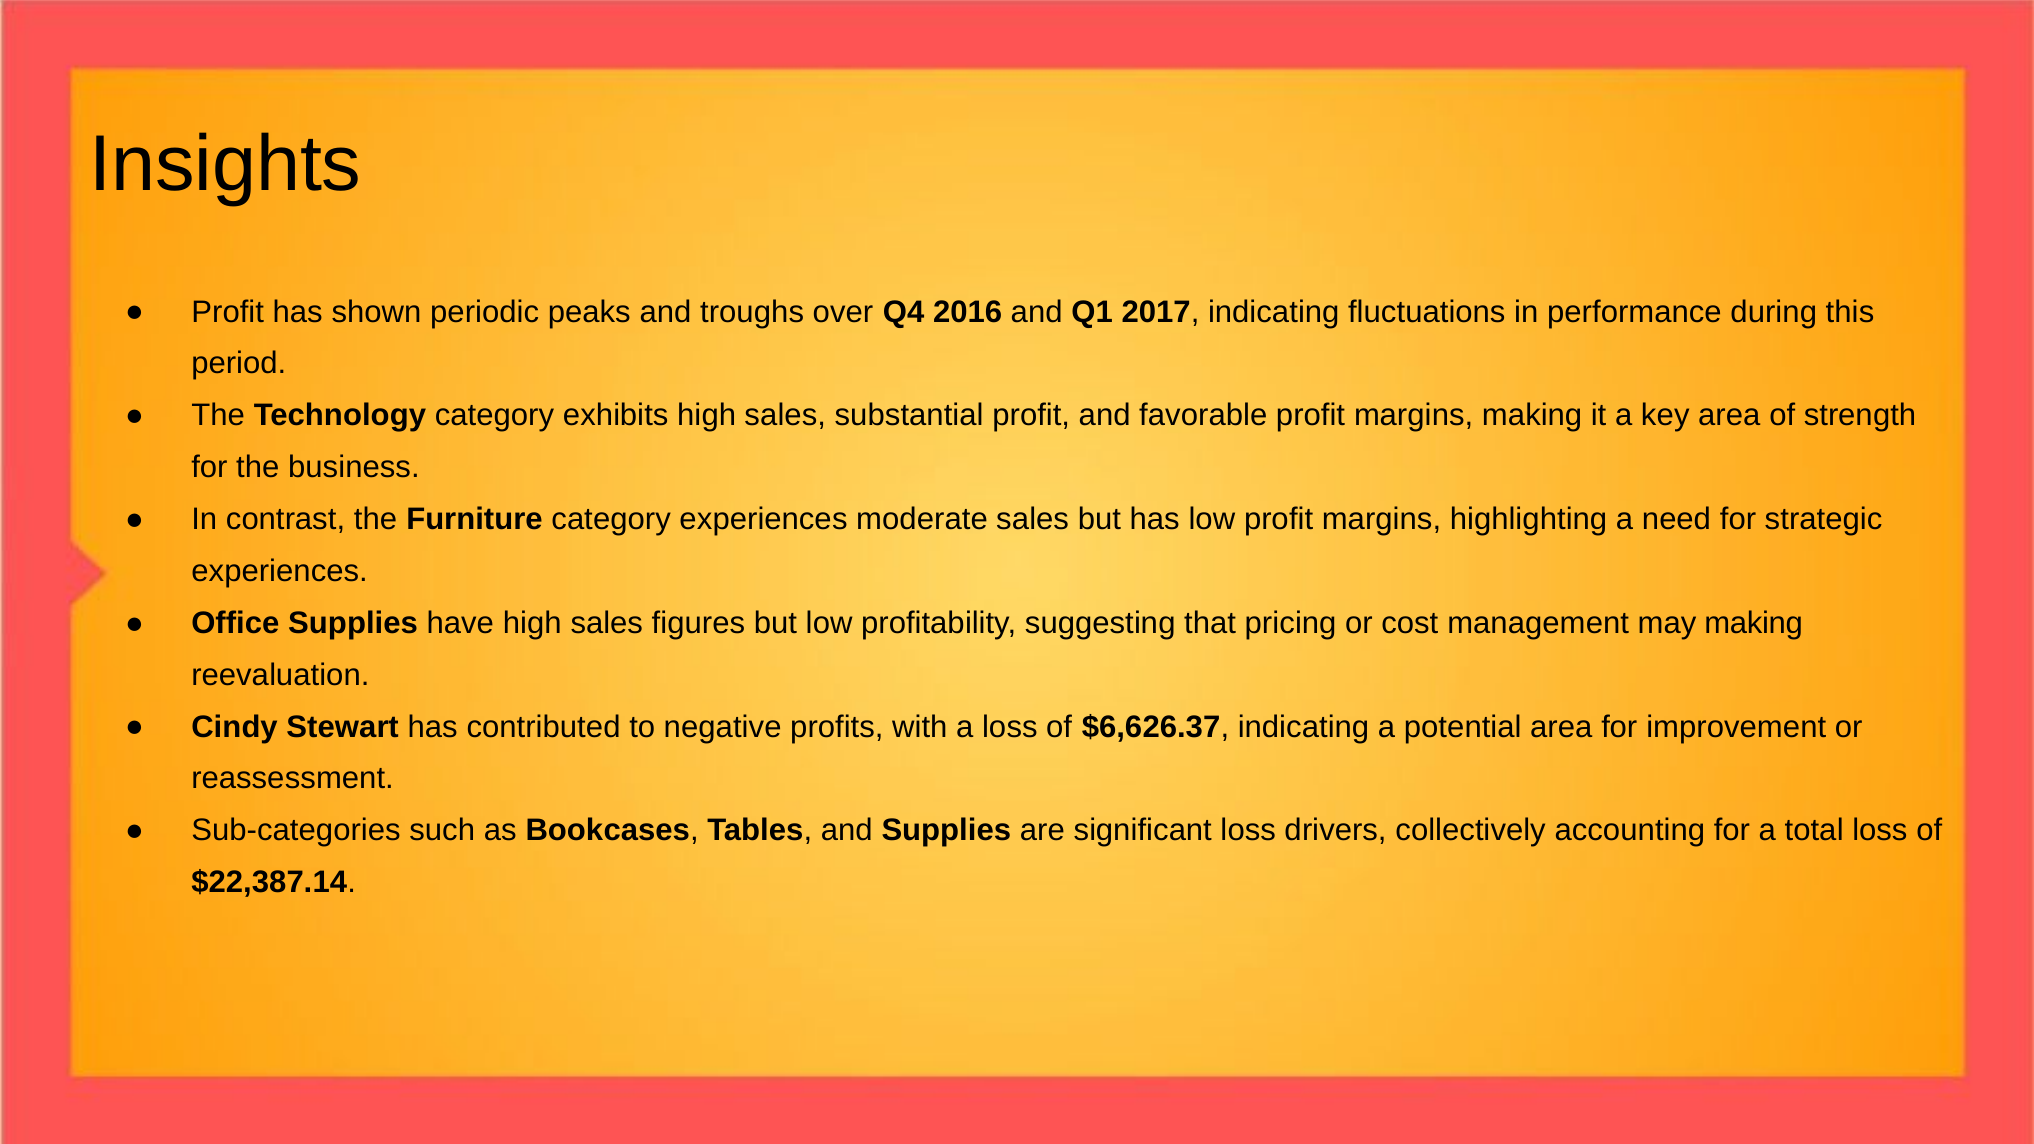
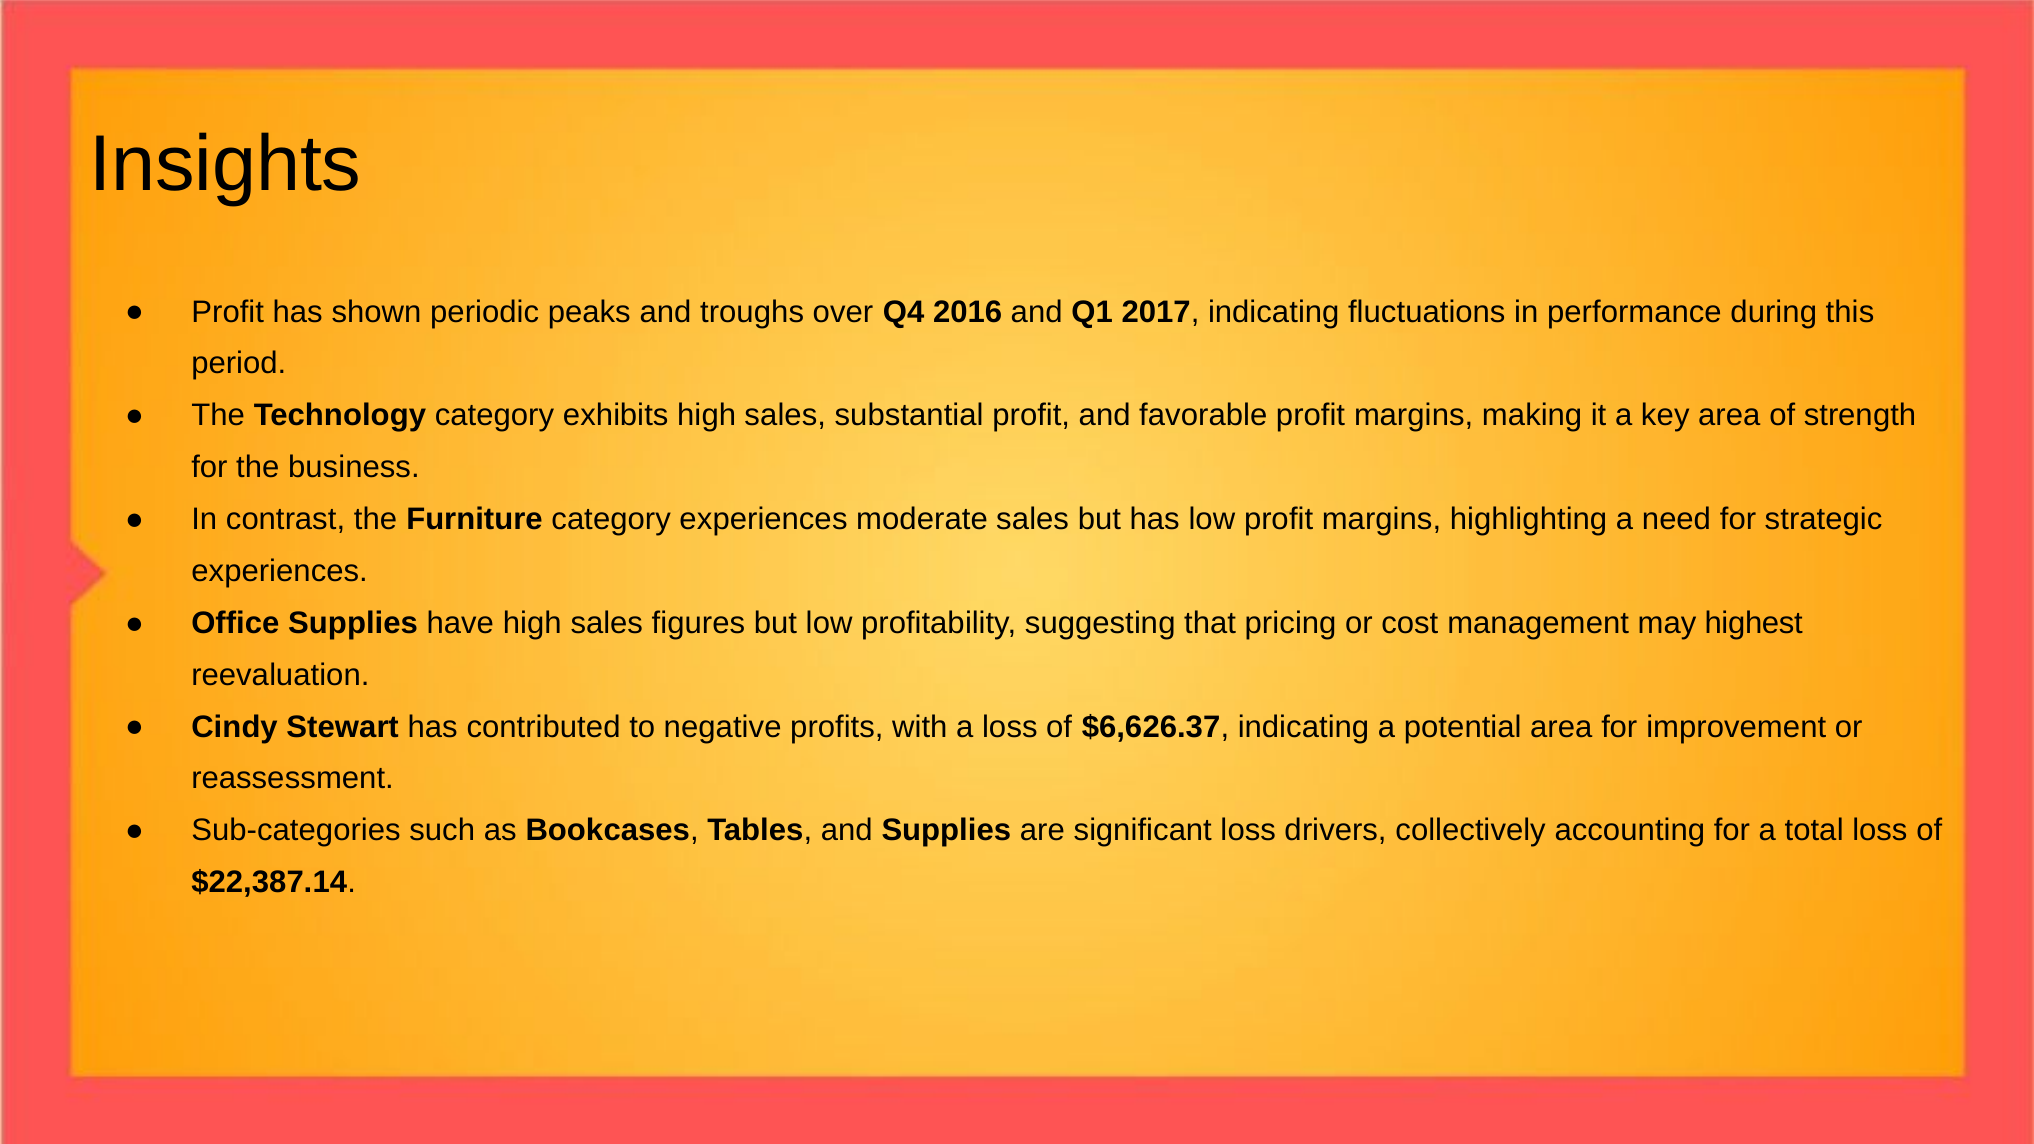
may making: making -> highest (1754, 623)
